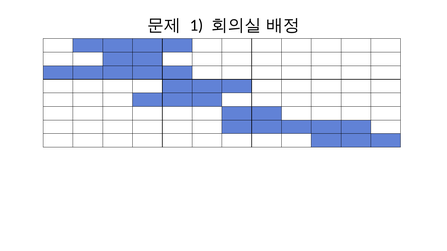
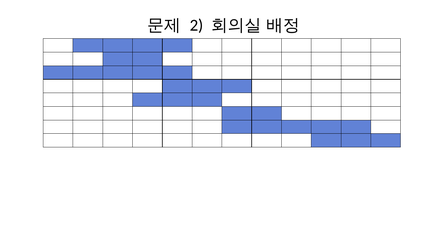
1: 1 -> 2 (196, 25)
